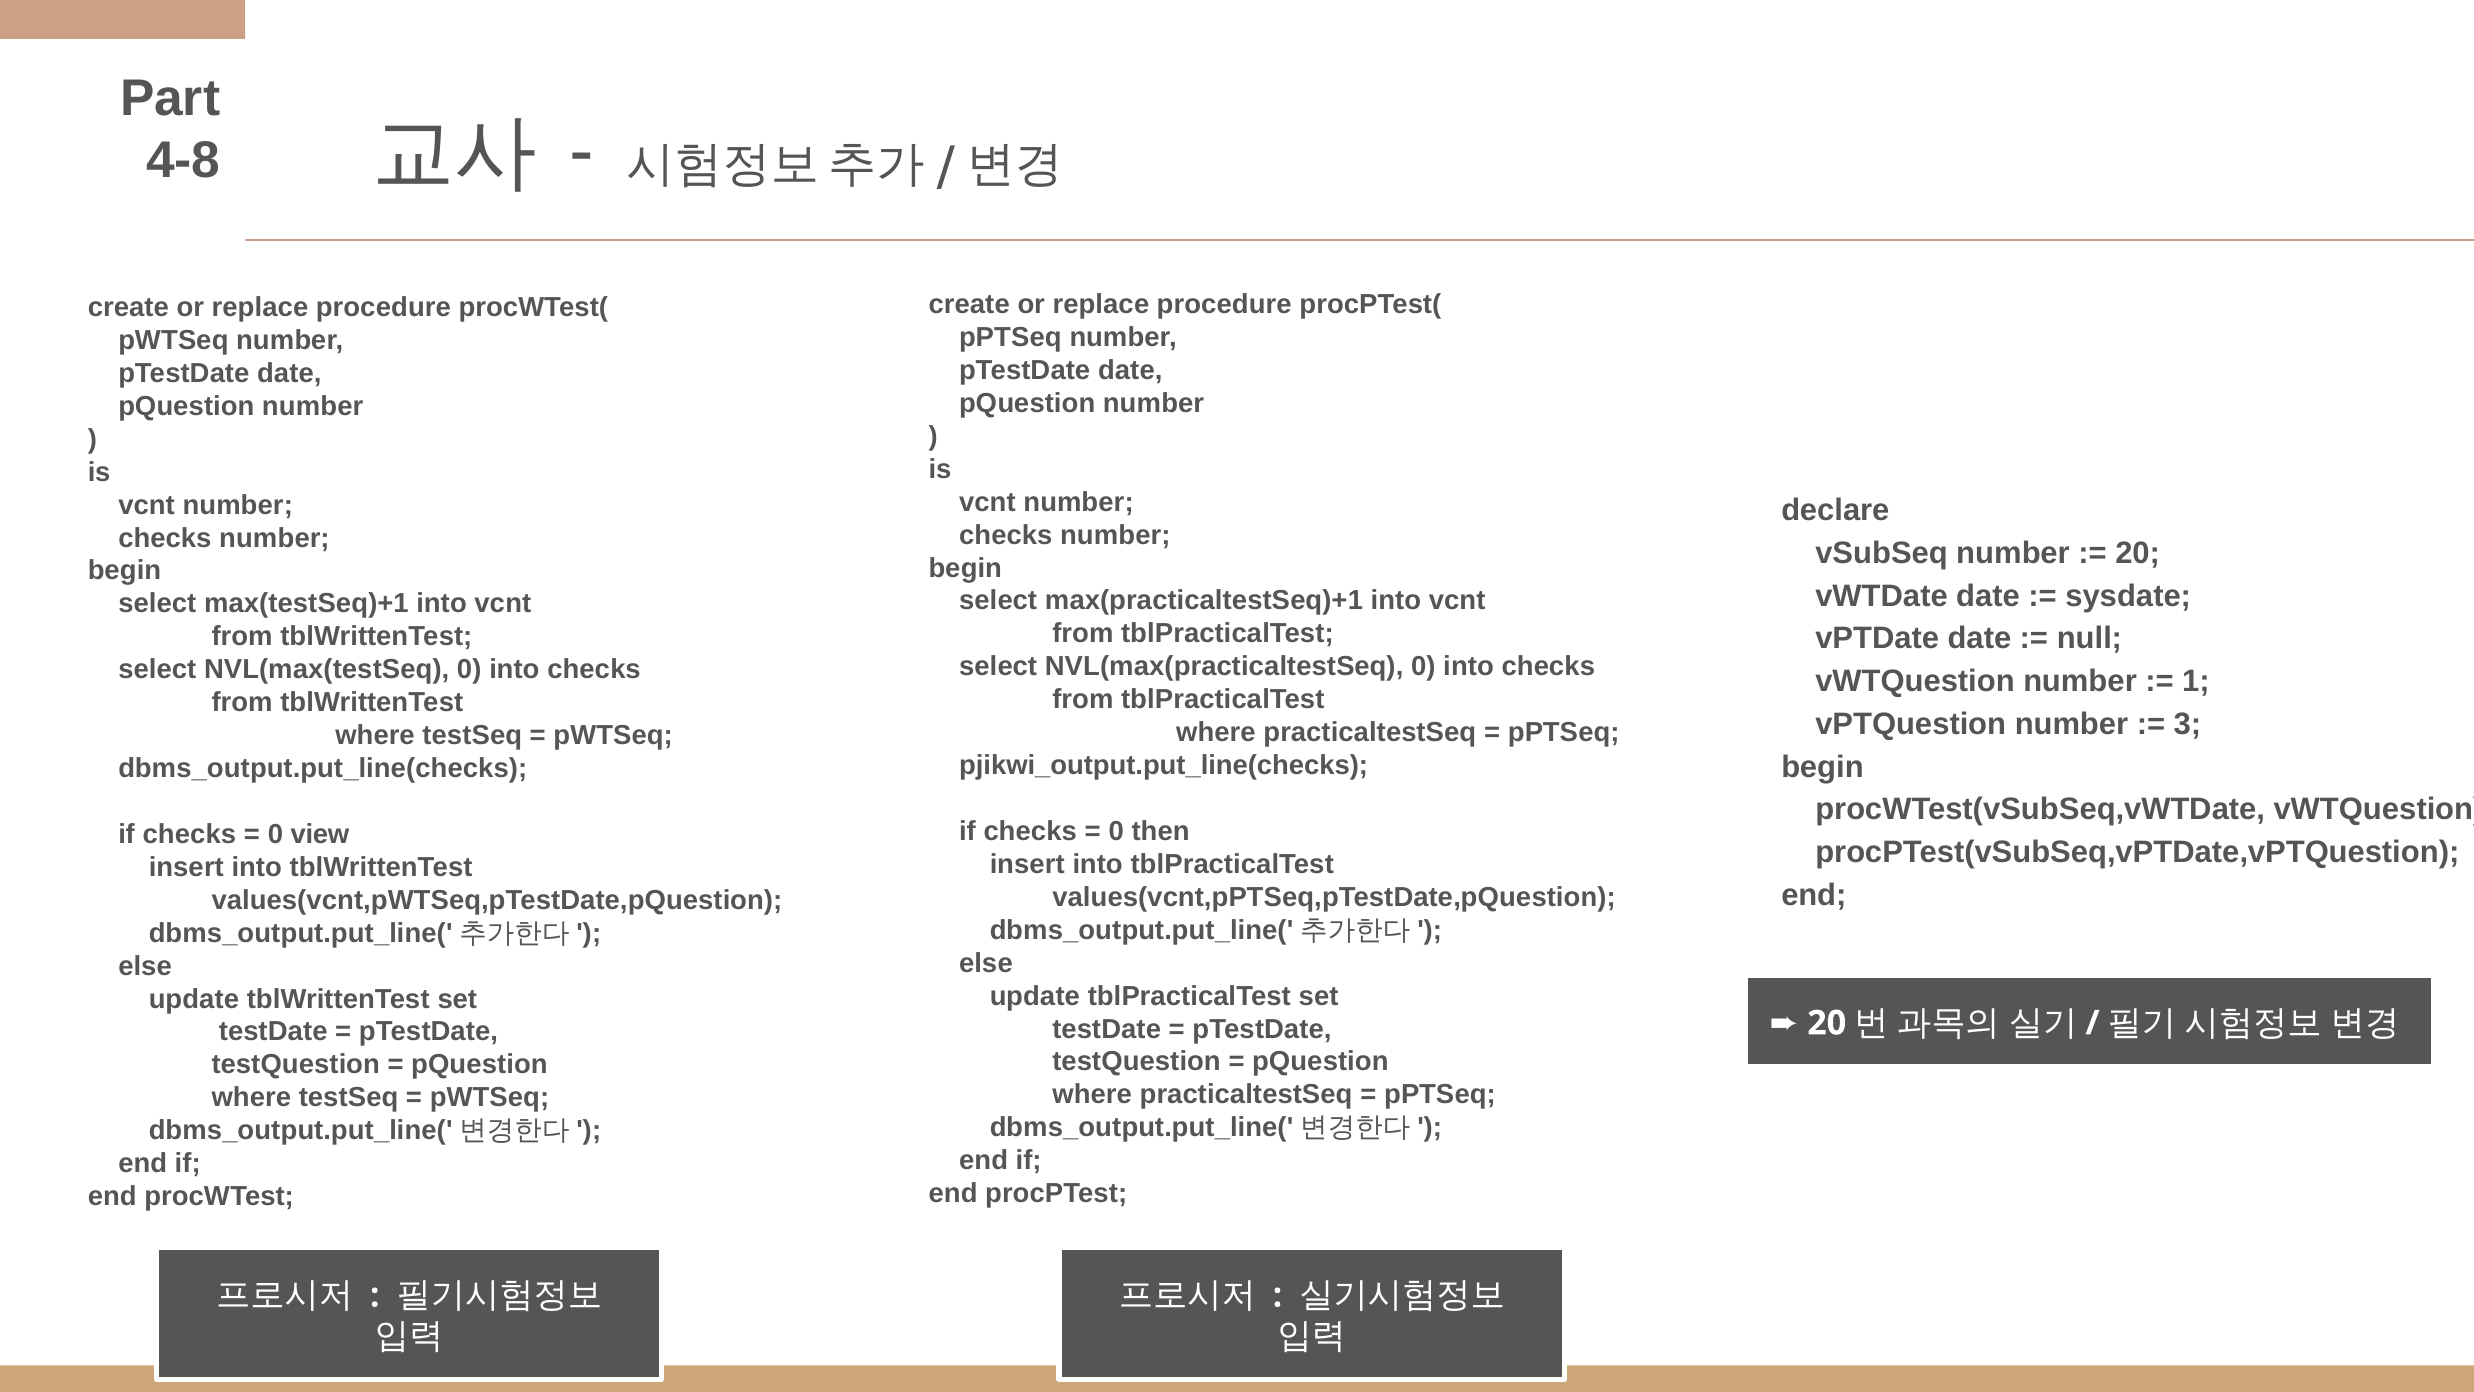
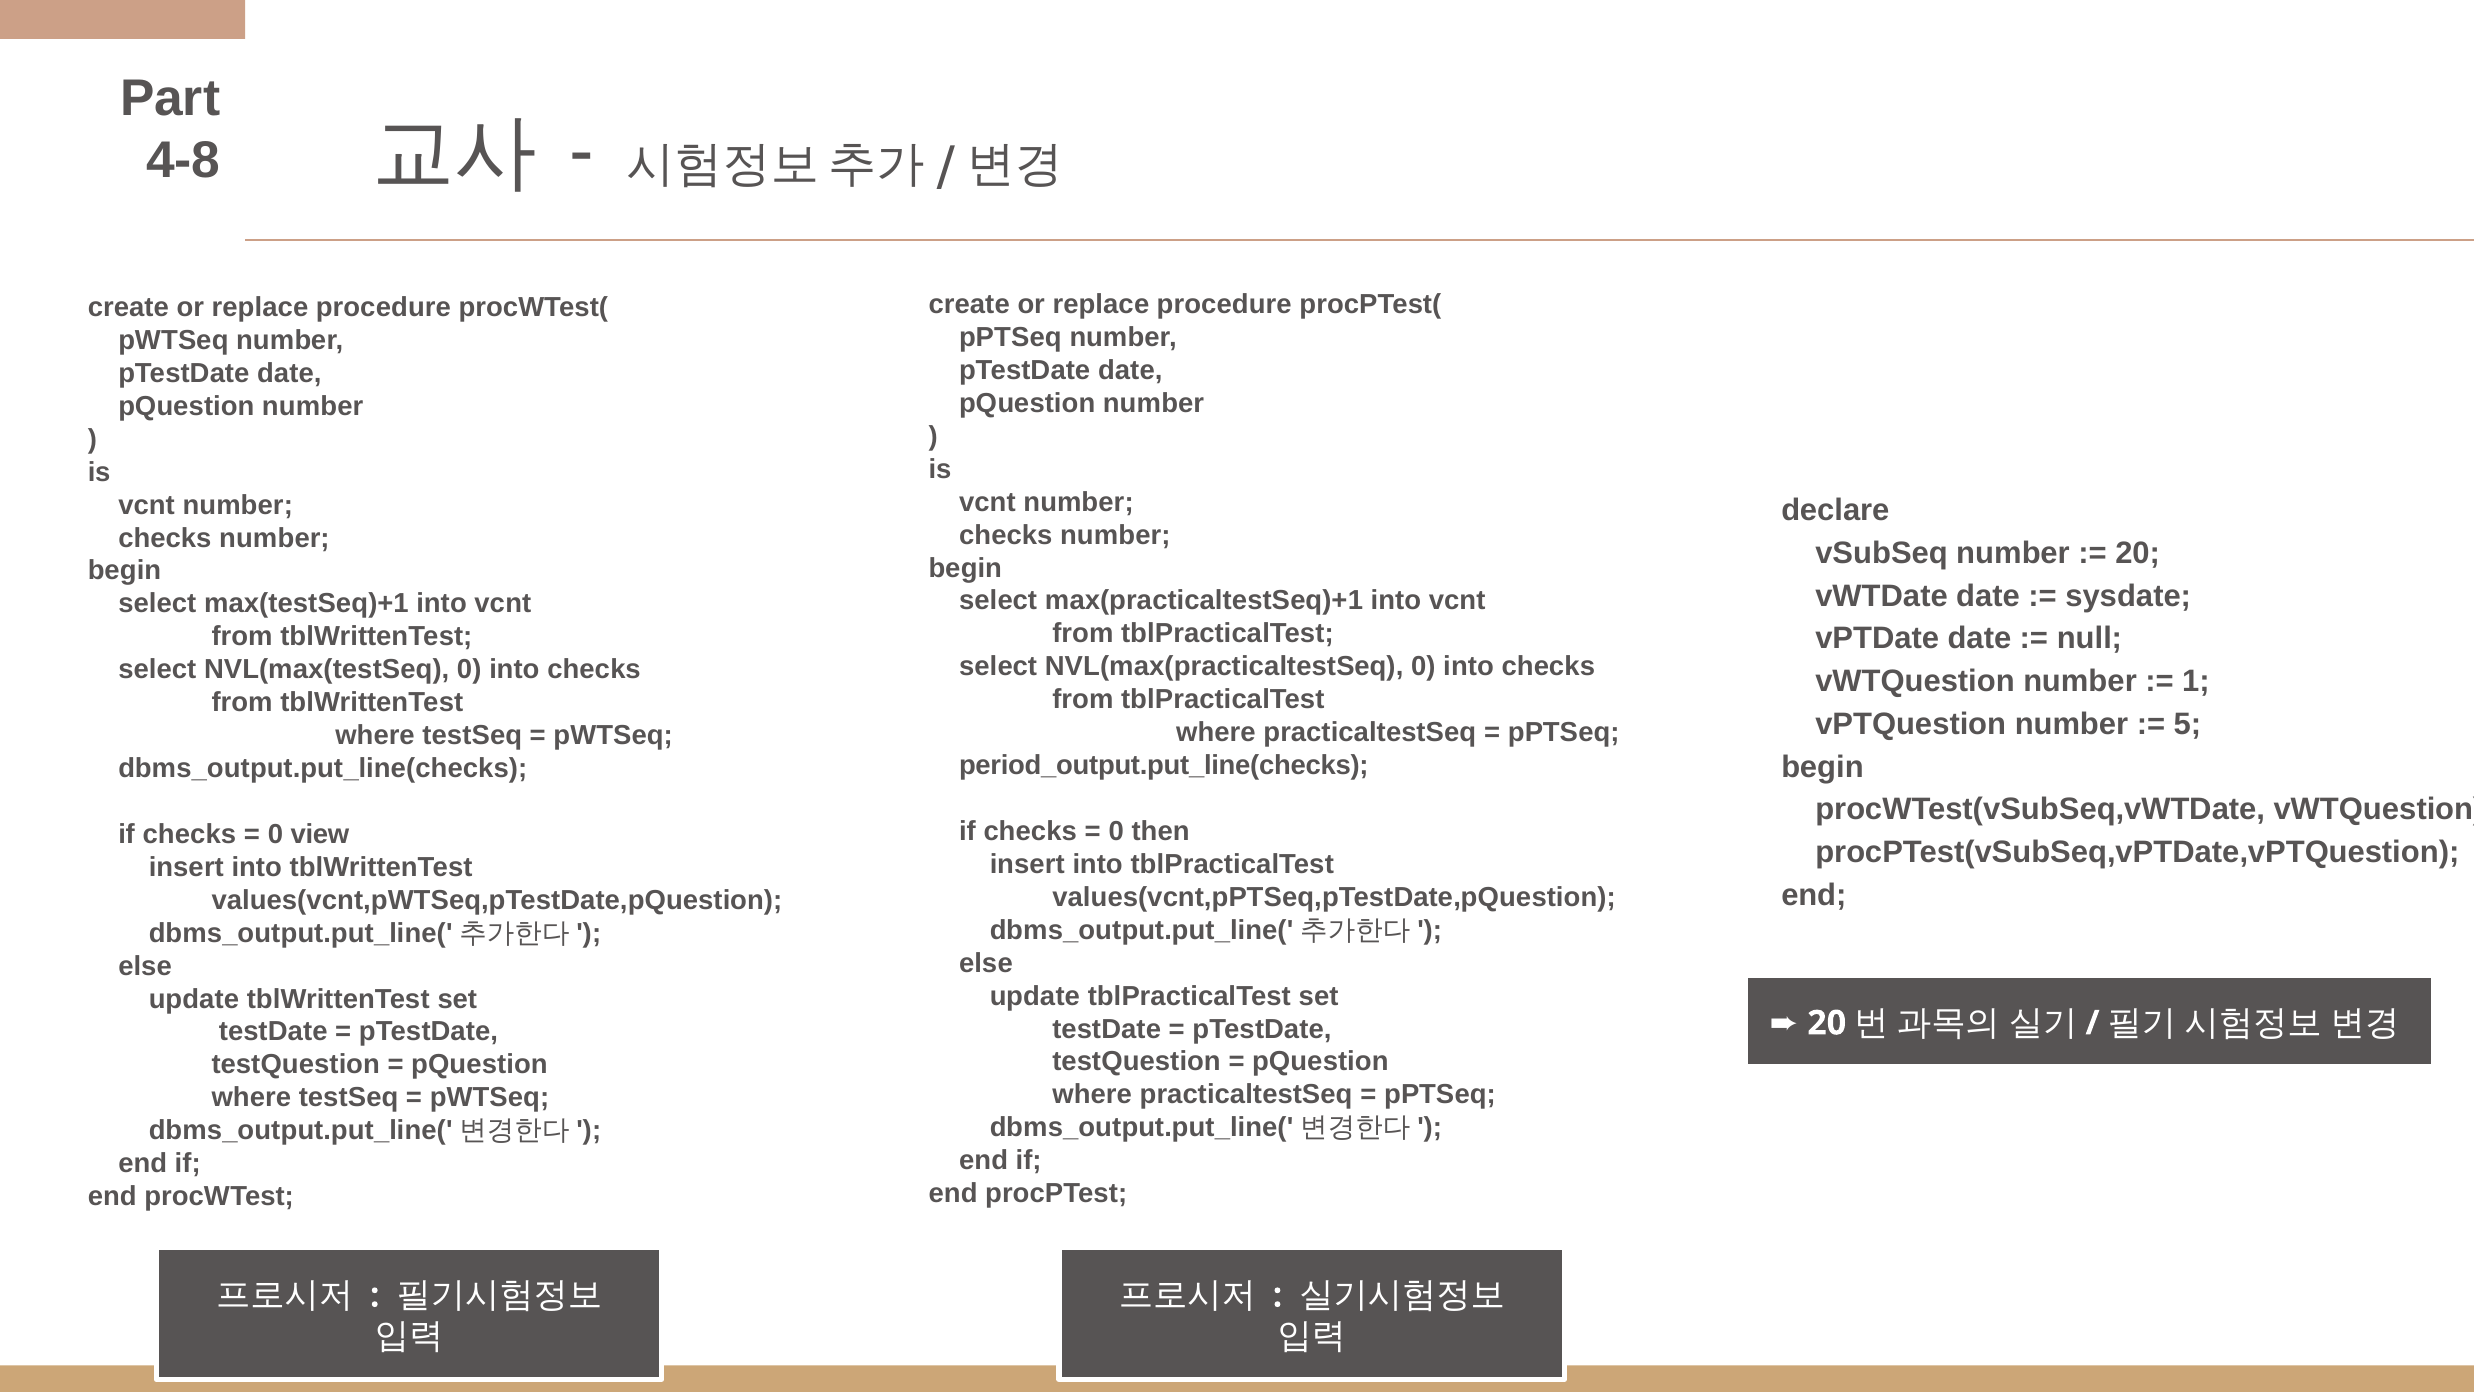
3: 3 -> 5 (2187, 724)
pjikwi_output.put_line(checks: pjikwi_output.put_line(checks -> period_output.put_line(checks (1164, 765)
